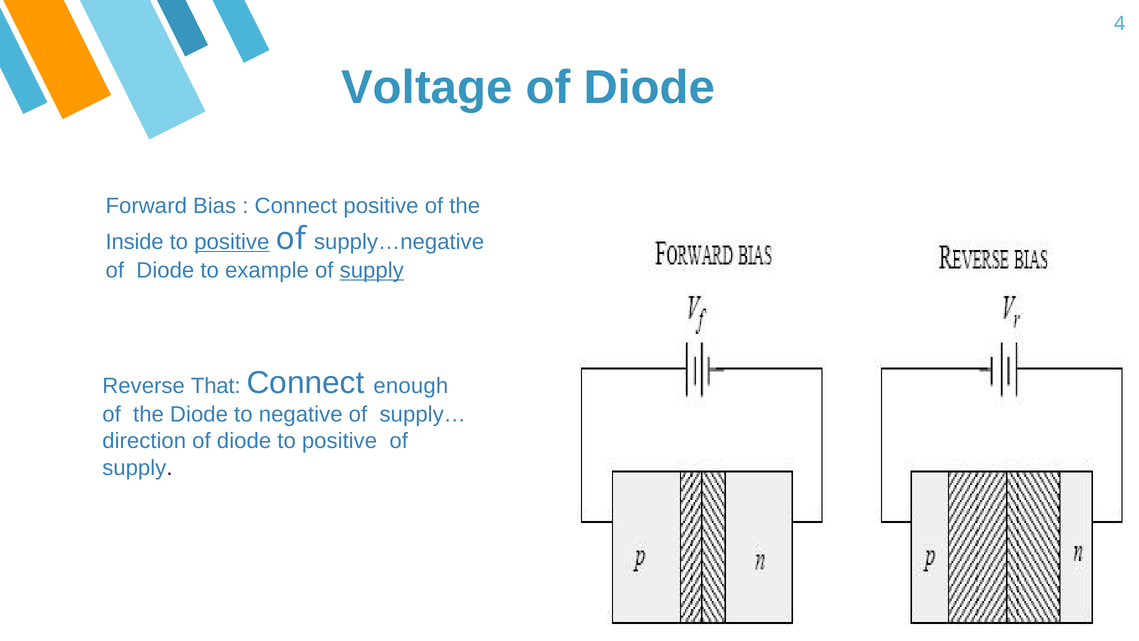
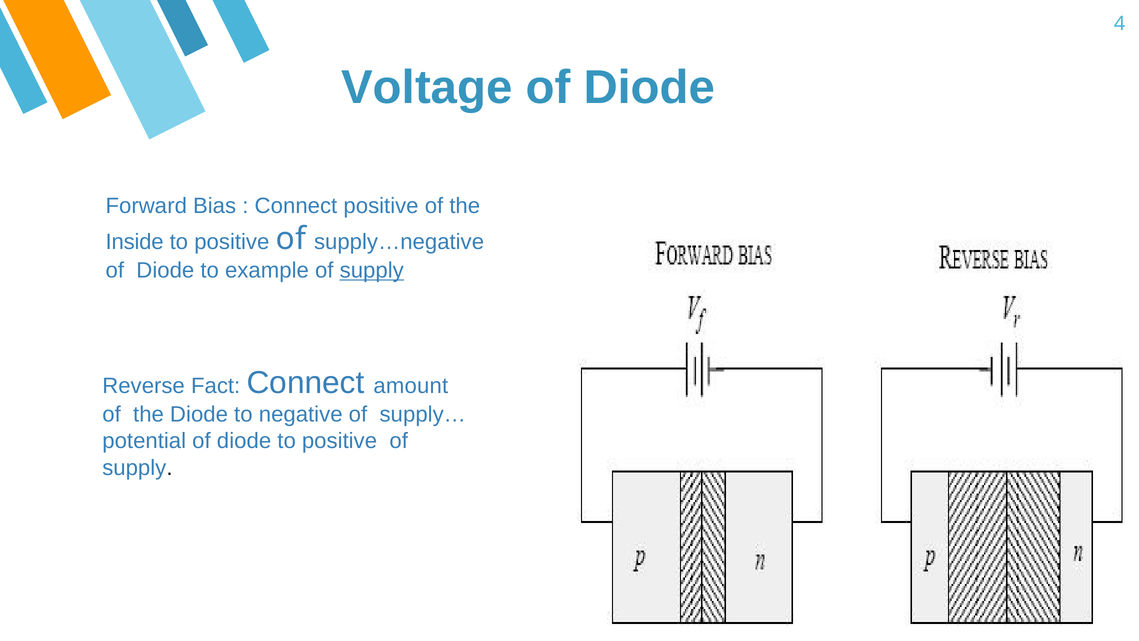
positive underline: present -> none (232, 242)
That: That -> Fact (216, 386)
enough: enough -> amount (411, 386)
direction: direction -> potential (144, 441)
